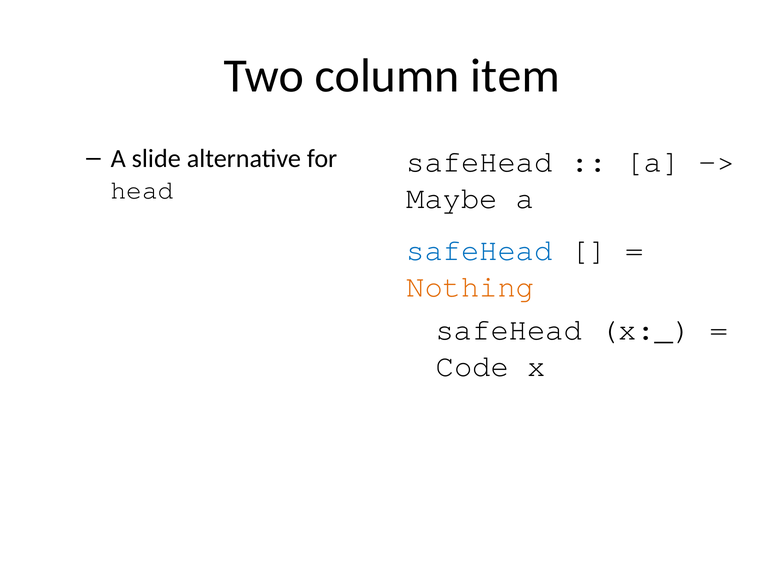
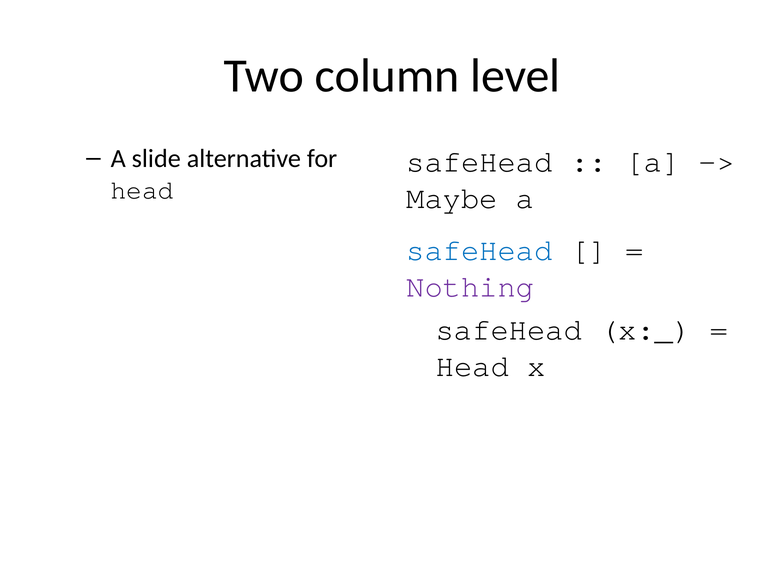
item: item -> level (515, 76)
Nothing colour: orange -> purple (470, 287)
Code: Code -> Head (472, 366)
